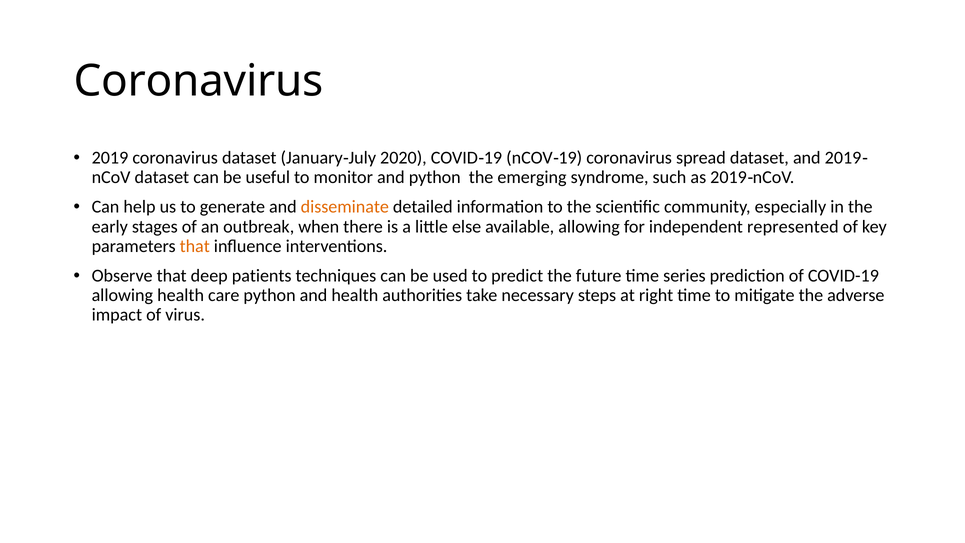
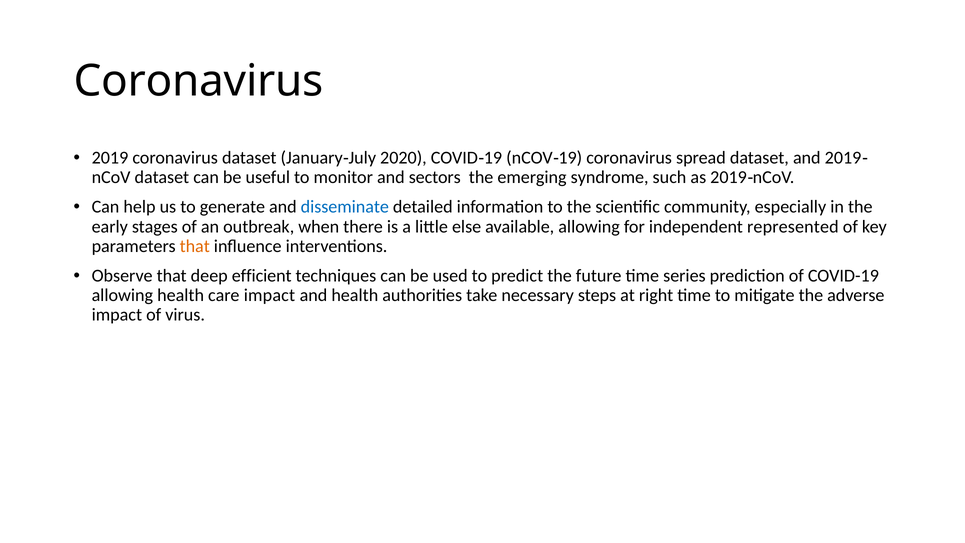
and python: python -> sectors (435, 177)
disseminate colour: orange -> blue (345, 207)
patients: patients -> efficient (262, 276)
care python: python -> impact (269, 295)
